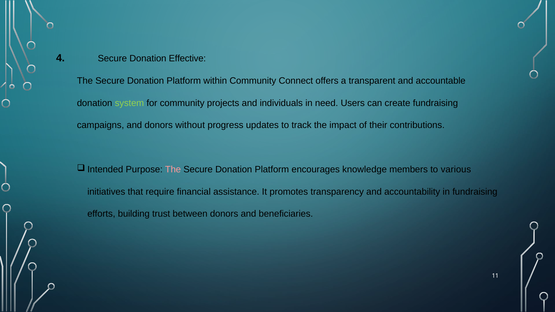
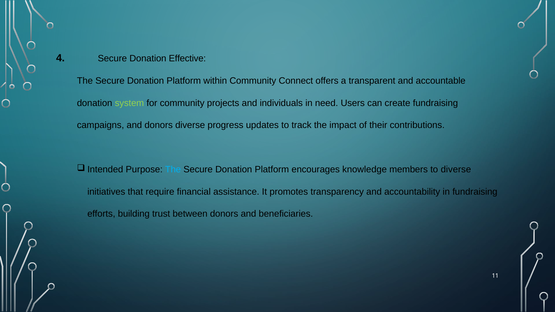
donors without: without -> diverse (190, 125)
The colour: pink -> light blue (173, 170)
to various: various -> diverse (456, 170)
